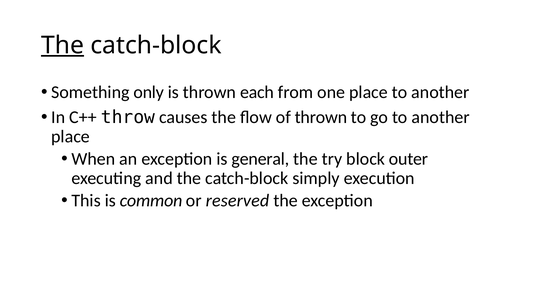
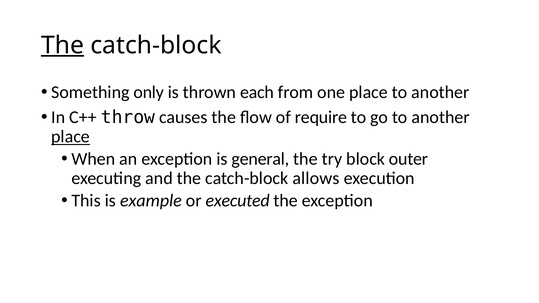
of thrown: thrown -> require (321, 117)
place underline: none -> present (71, 137)
simply: simply -> allows (316, 178)
common: common -> example (151, 201)
reserved: reserved -> executed (238, 201)
